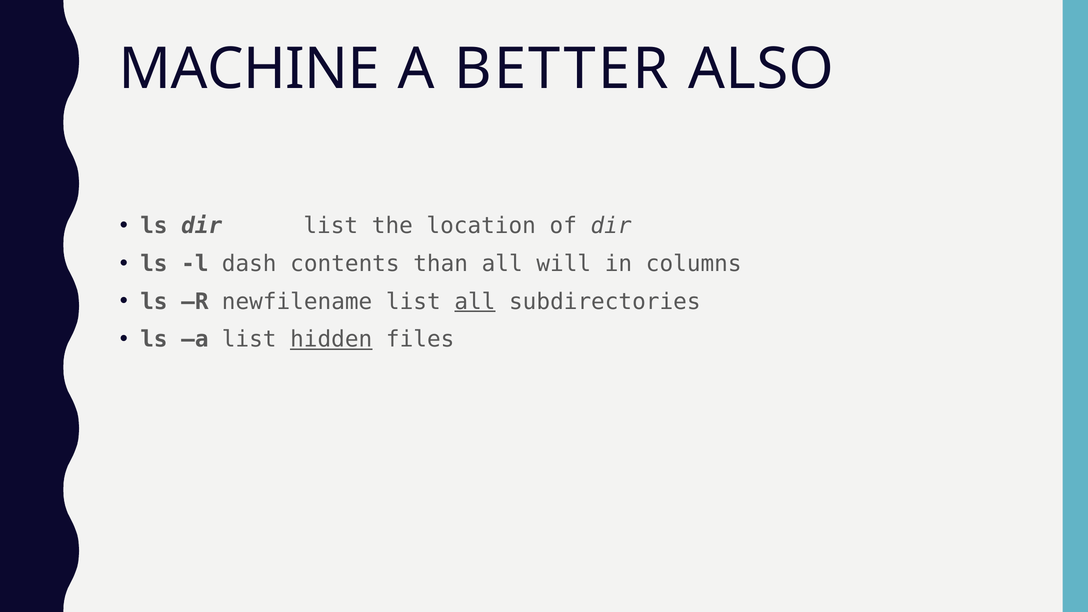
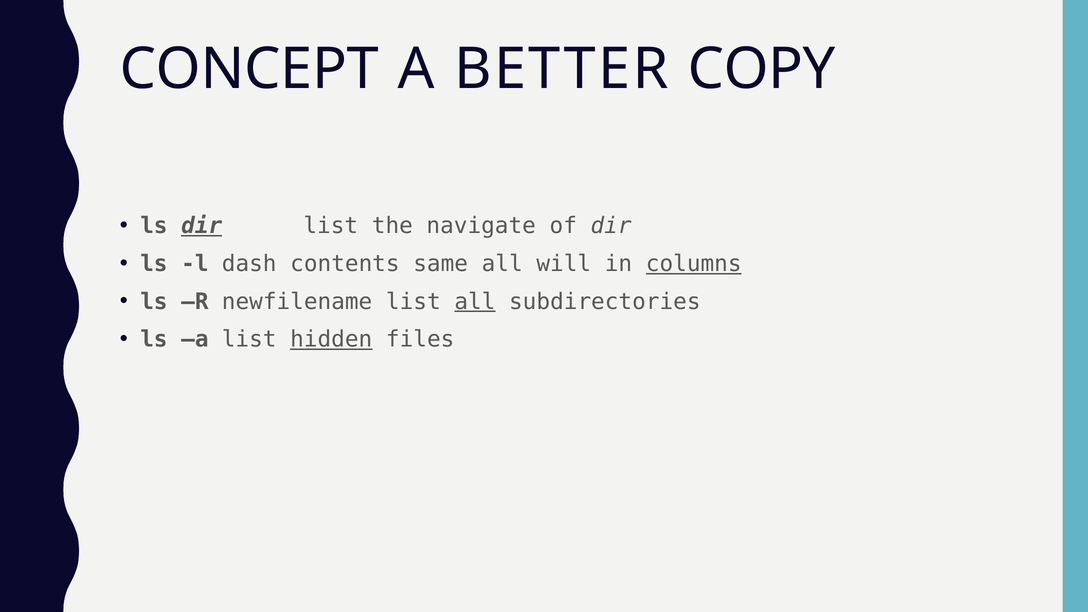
MACHINE: MACHINE -> CONCEPT (249, 69)
ALSO: ALSO -> COPY (762, 69)
dir underline: none -> present (202, 226)
location: location -> navigate (481, 226)
than: than -> same (441, 264)
columns underline: none -> present (694, 264)
